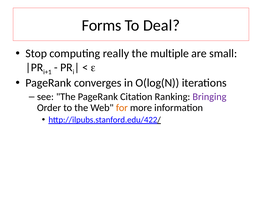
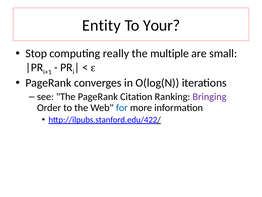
Forms: Forms -> Entity (101, 25)
Deal: Deal -> Your (162, 25)
for colour: orange -> blue (122, 107)
